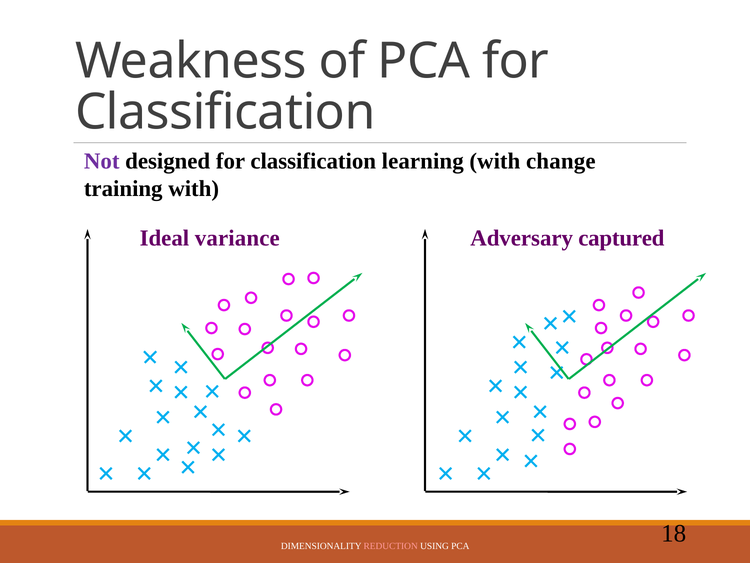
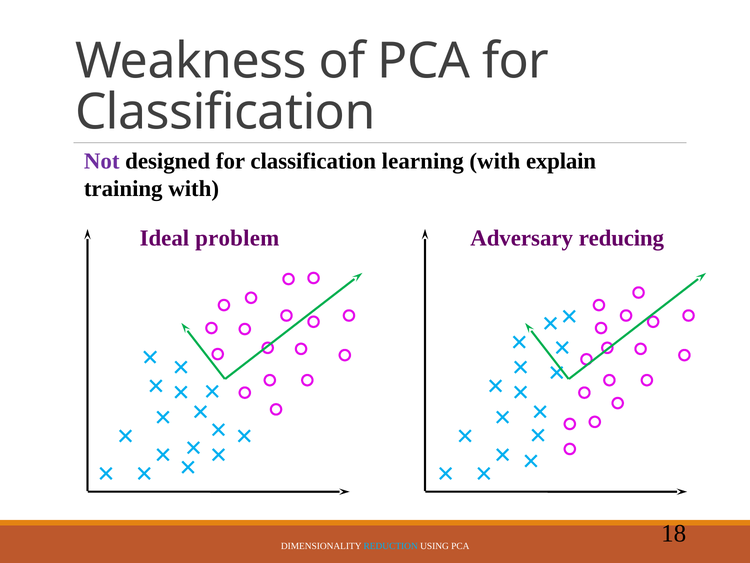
change: change -> explain (561, 161)
variance: variance -> problem (237, 238)
captured: captured -> reducing (621, 238)
REDUCTION colour: pink -> light blue (391, 545)
